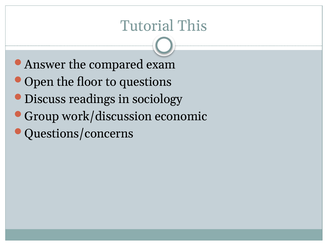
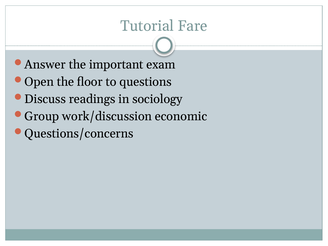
This: This -> Fare (192, 26)
compared: compared -> important (116, 65)
